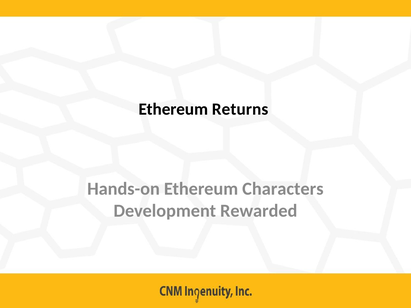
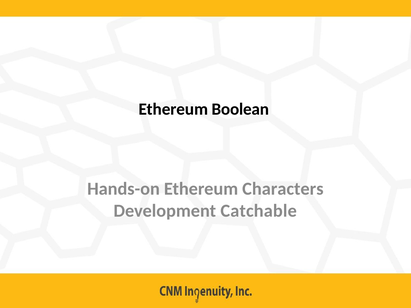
Returns: Returns -> Boolean (240, 109)
Rewarded: Rewarded -> Catchable (259, 211)
